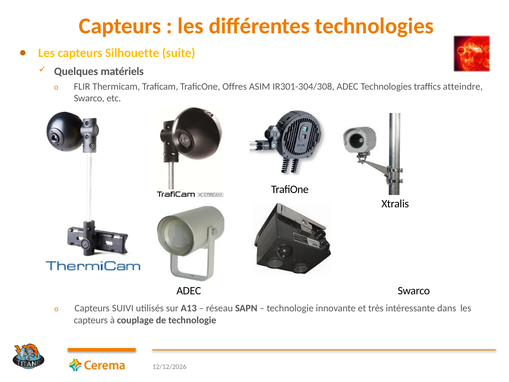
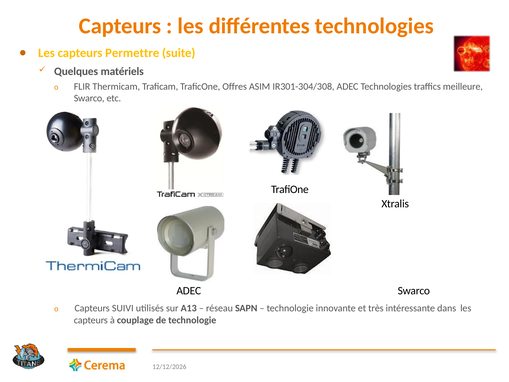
Silhouette: Silhouette -> Permettre (132, 53)
atteindre: atteindre -> meilleure (463, 86)
